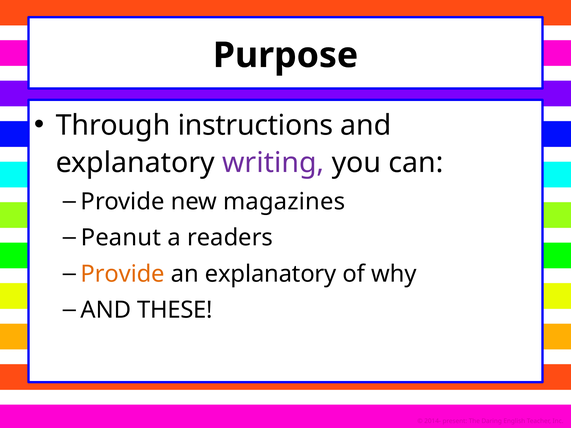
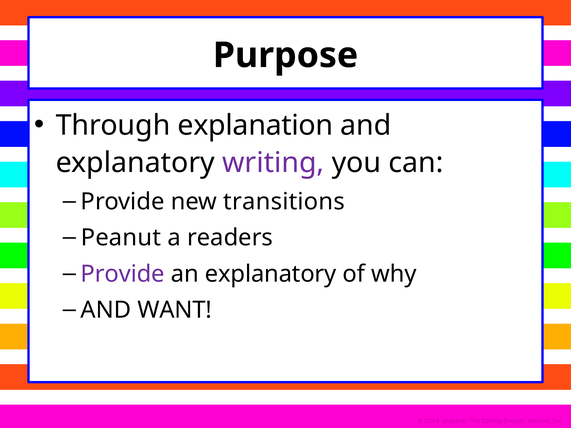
instructions: instructions -> explanation (255, 125)
magazines: magazines -> transitions (284, 202)
Provide colour: orange -> purple (123, 274)
THESE: THESE -> WANT (175, 310)
